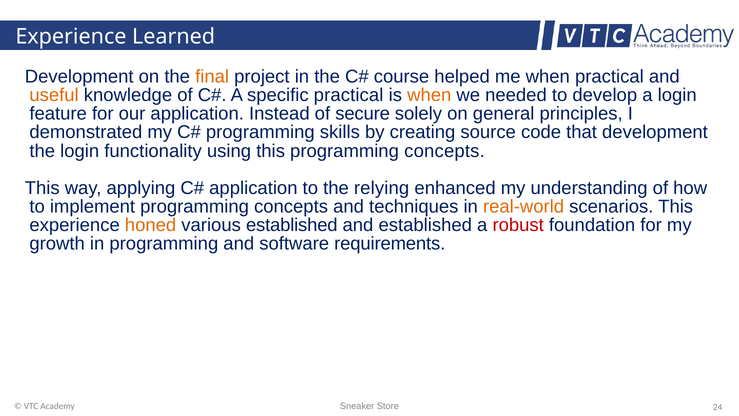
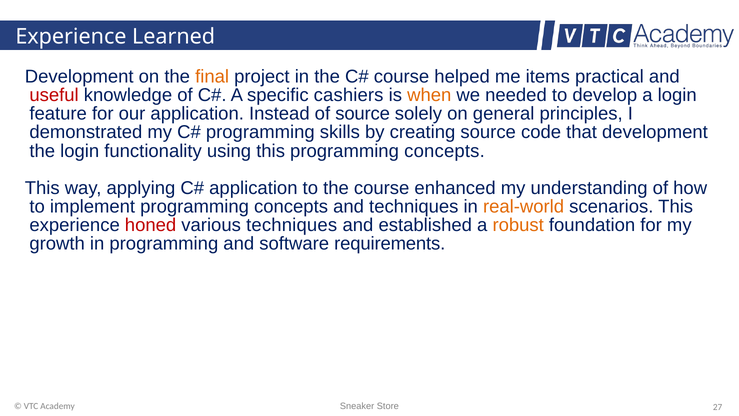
me when: when -> items (548, 77)
useful colour: orange -> red (54, 95)
specific practical: practical -> cashiers (349, 95)
of secure: secure -> source (363, 114)
the relying: relying -> course (382, 188)
honed colour: orange -> red (151, 225)
various established: established -> techniques (292, 225)
robust colour: red -> orange (518, 225)
24: 24 -> 27 (718, 407)
